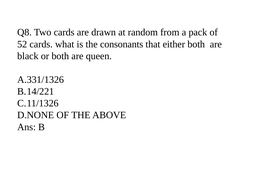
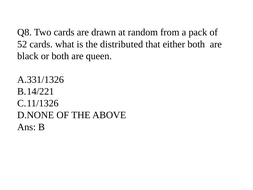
consonants: consonants -> distributed (122, 44)
